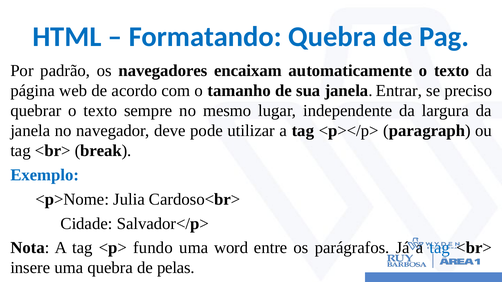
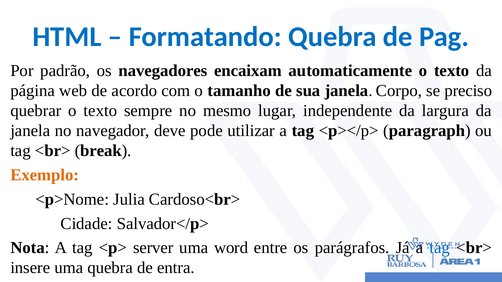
Entrar: Entrar -> Corpo (399, 91)
Exemplo colour: blue -> orange (45, 175)
fundo: fundo -> server (153, 248)
pelas: pelas -> entra (176, 268)
